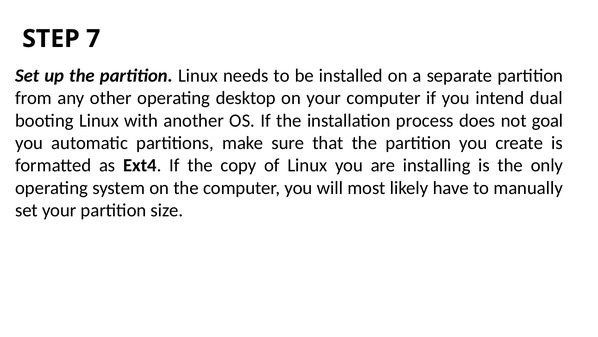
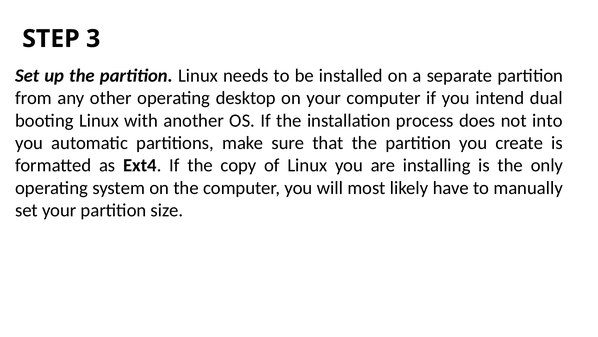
7: 7 -> 3 (93, 39)
goal: goal -> into (547, 120)
